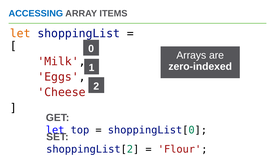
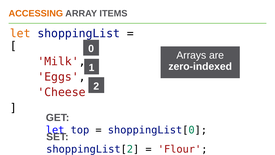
ACCESSING colour: blue -> orange (36, 13)
